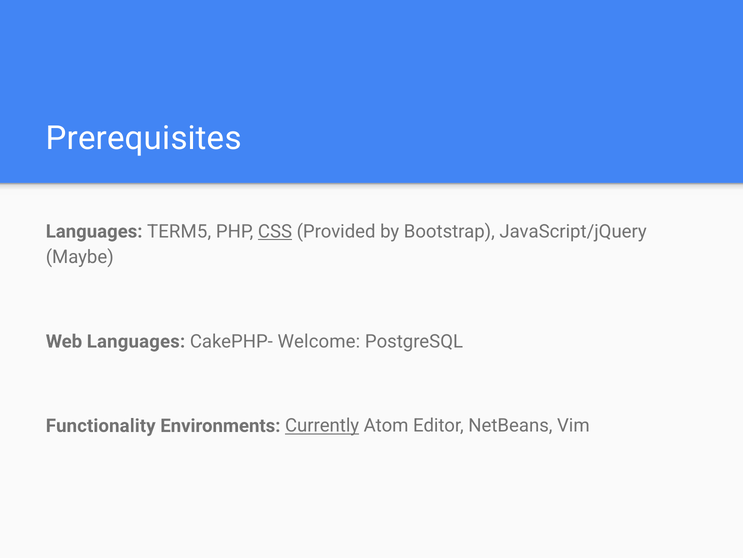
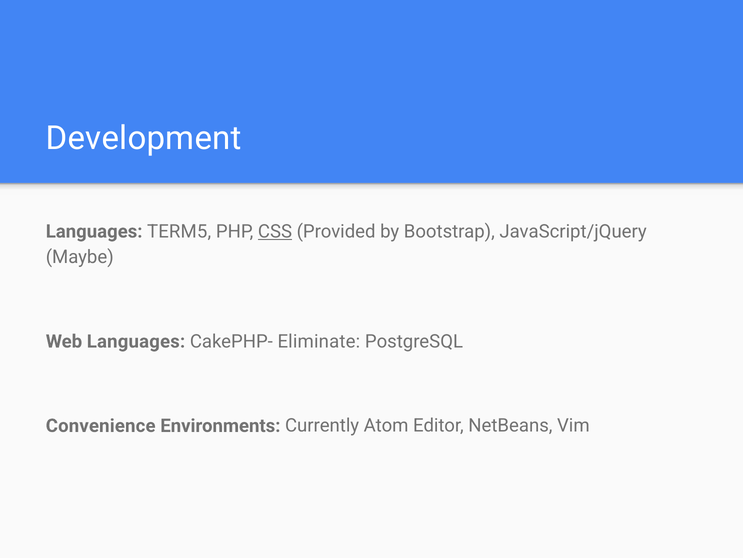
Prerequisites: Prerequisites -> Development (144, 138)
Welcome: Welcome -> Eliminate (319, 341)
Functionality: Functionality -> Convenience (101, 425)
Currently underline: present -> none (322, 425)
